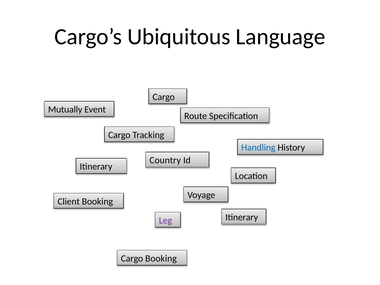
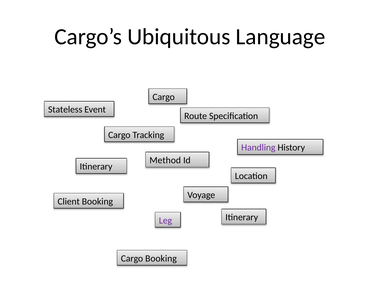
Mutually: Mutually -> Stateless (65, 110)
Handling colour: blue -> purple (258, 148)
Country: Country -> Method (165, 160)
